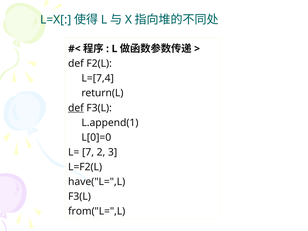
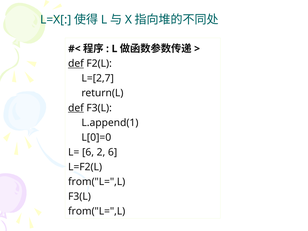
def underline: none -> present (76, 64)
L=[7,4: L=[7,4 -> L=[2,7 (98, 78)
L= 7: 7 -> 6 (88, 152)
2 3: 3 -> 6 (113, 152)
have("L=",L: have("L=",L -> from("L=",L (97, 182)
